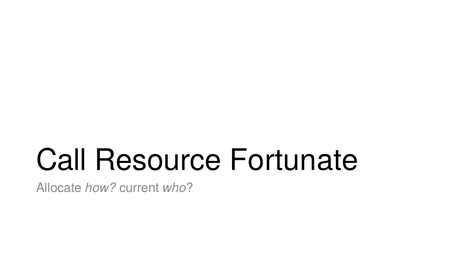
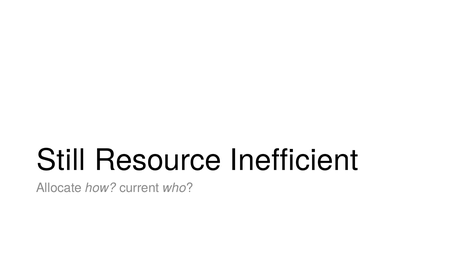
Call: Call -> Still (61, 160)
Fortunate: Fortunate -> Inefficient (294, 160)
